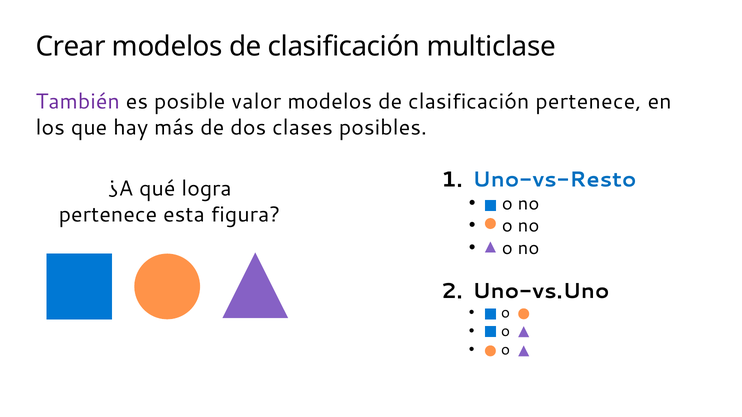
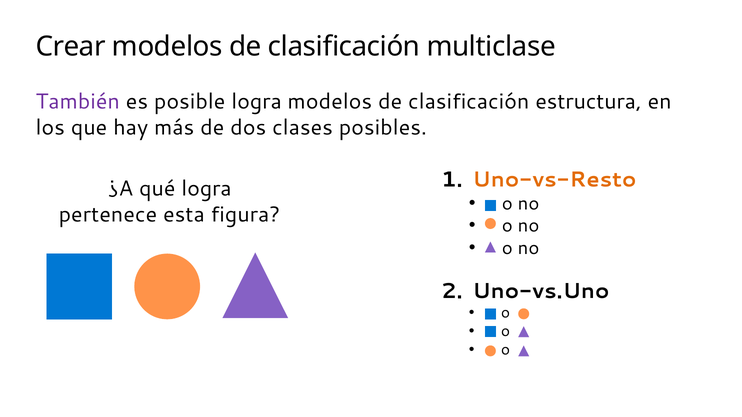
posible valor: valor -> logra (257, 102)
clasificación pertenece: pertenece -> estructura (589, 102)
Uno-vs-Resto colour: blue -> orange (554, 180)
